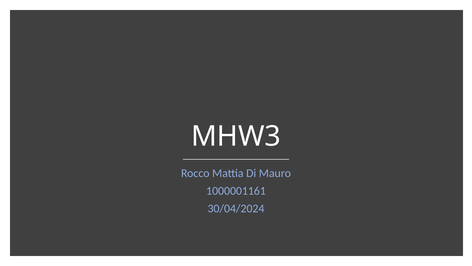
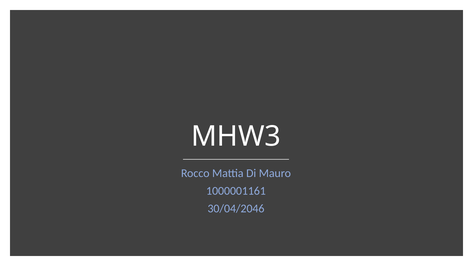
30/04/2024: 30/04/2024 -> 30/04/2046 (236, 208)
